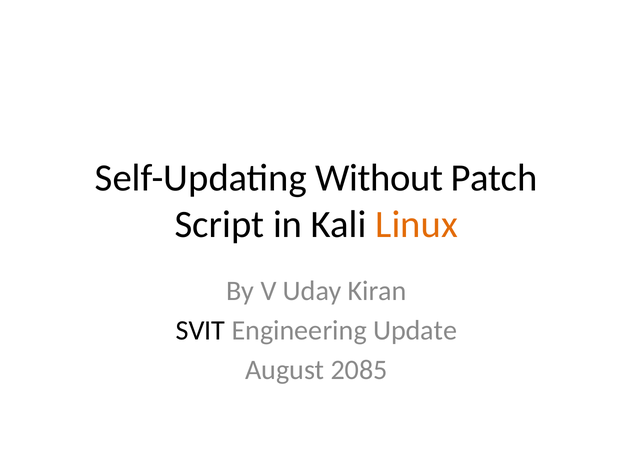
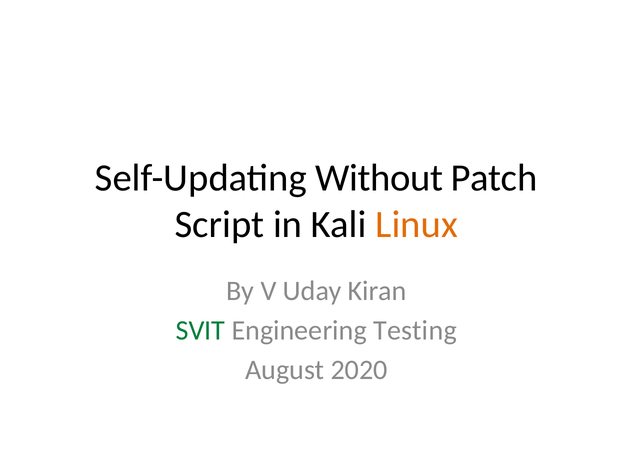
SVIT colour: black -> green (200, 330)
Update: Update -> Testing (415, 330)
2085: 2085 -> 2020 (359, 370)
